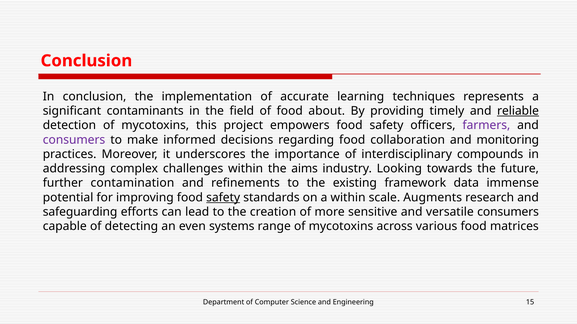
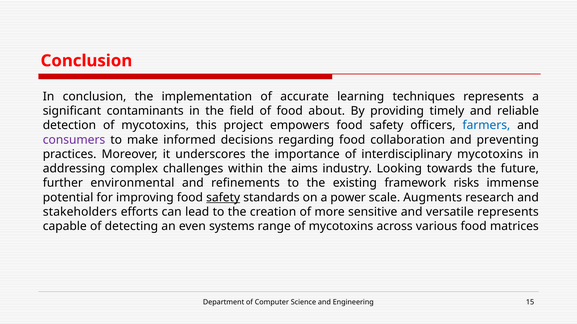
reliable underline: present -> none (518, 111)
farmers colour: purple -> blue (486, 126)
monitoring: monitoring -> preventing (508, 140)
interdisciplinary compounds: compounds -> mycotoxins (490, 154)
contamination: contamination -> environmental (132, 183)
data: data -> risks (466, 183)
a within: within -> power (348, 198)
safeguarding: safeguarding -> stakeholders (80, 212)
versatile consumers: consumers -> represents (508, 212)
